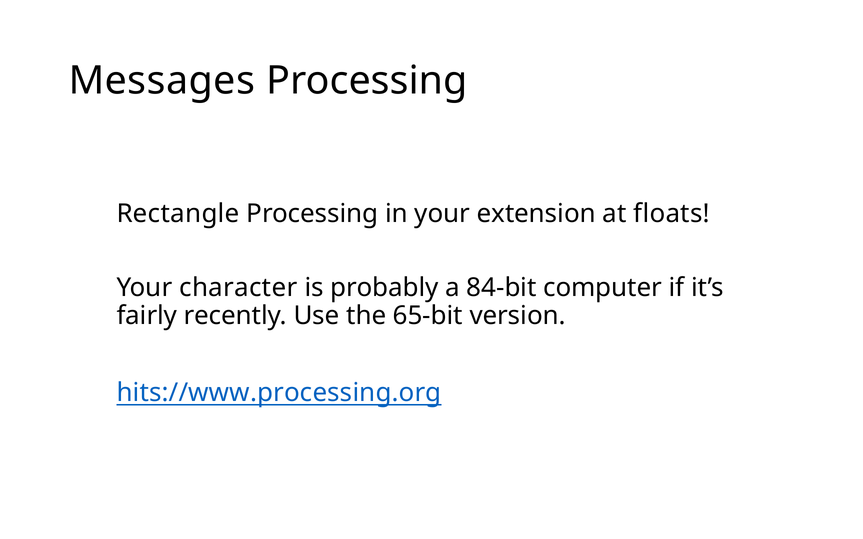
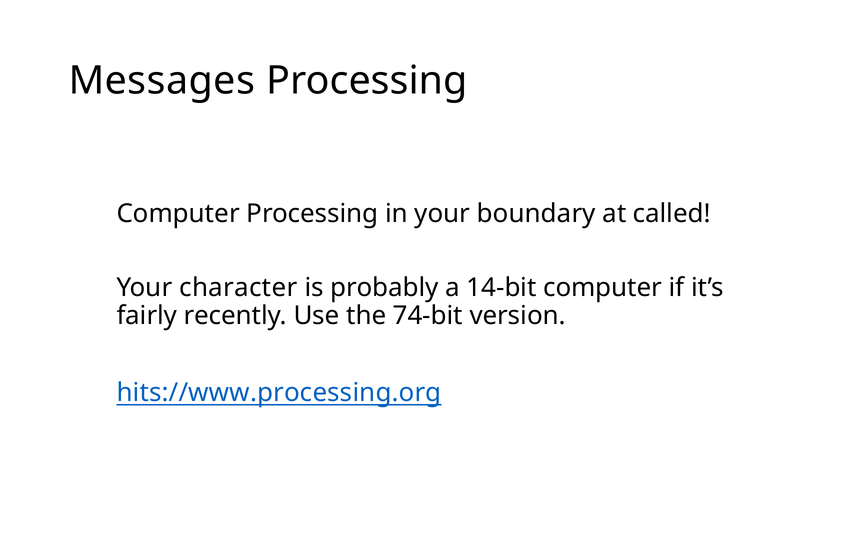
Rectangle: Rectangle -> Computer (178, 214)
extension: extension -> boundary (536, 214)
floats: floats -> called (672, 214)
84-bit: 84-bit -> 14-bit (502, 288)
65-bit: 65-bit -> 74-bit (428, 316)
